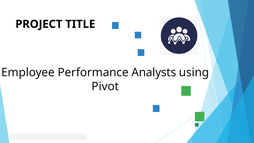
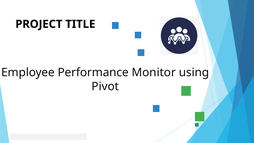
Analysts: Analysts -> Monitor (154, 72)
